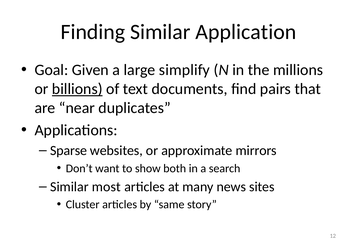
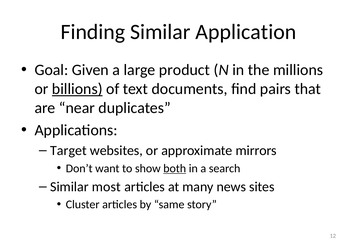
simplify: simplify -> product (184, 70)
Sparse: Sparse -> Target (68, 151)
both underline: none -> present (175, 168)
